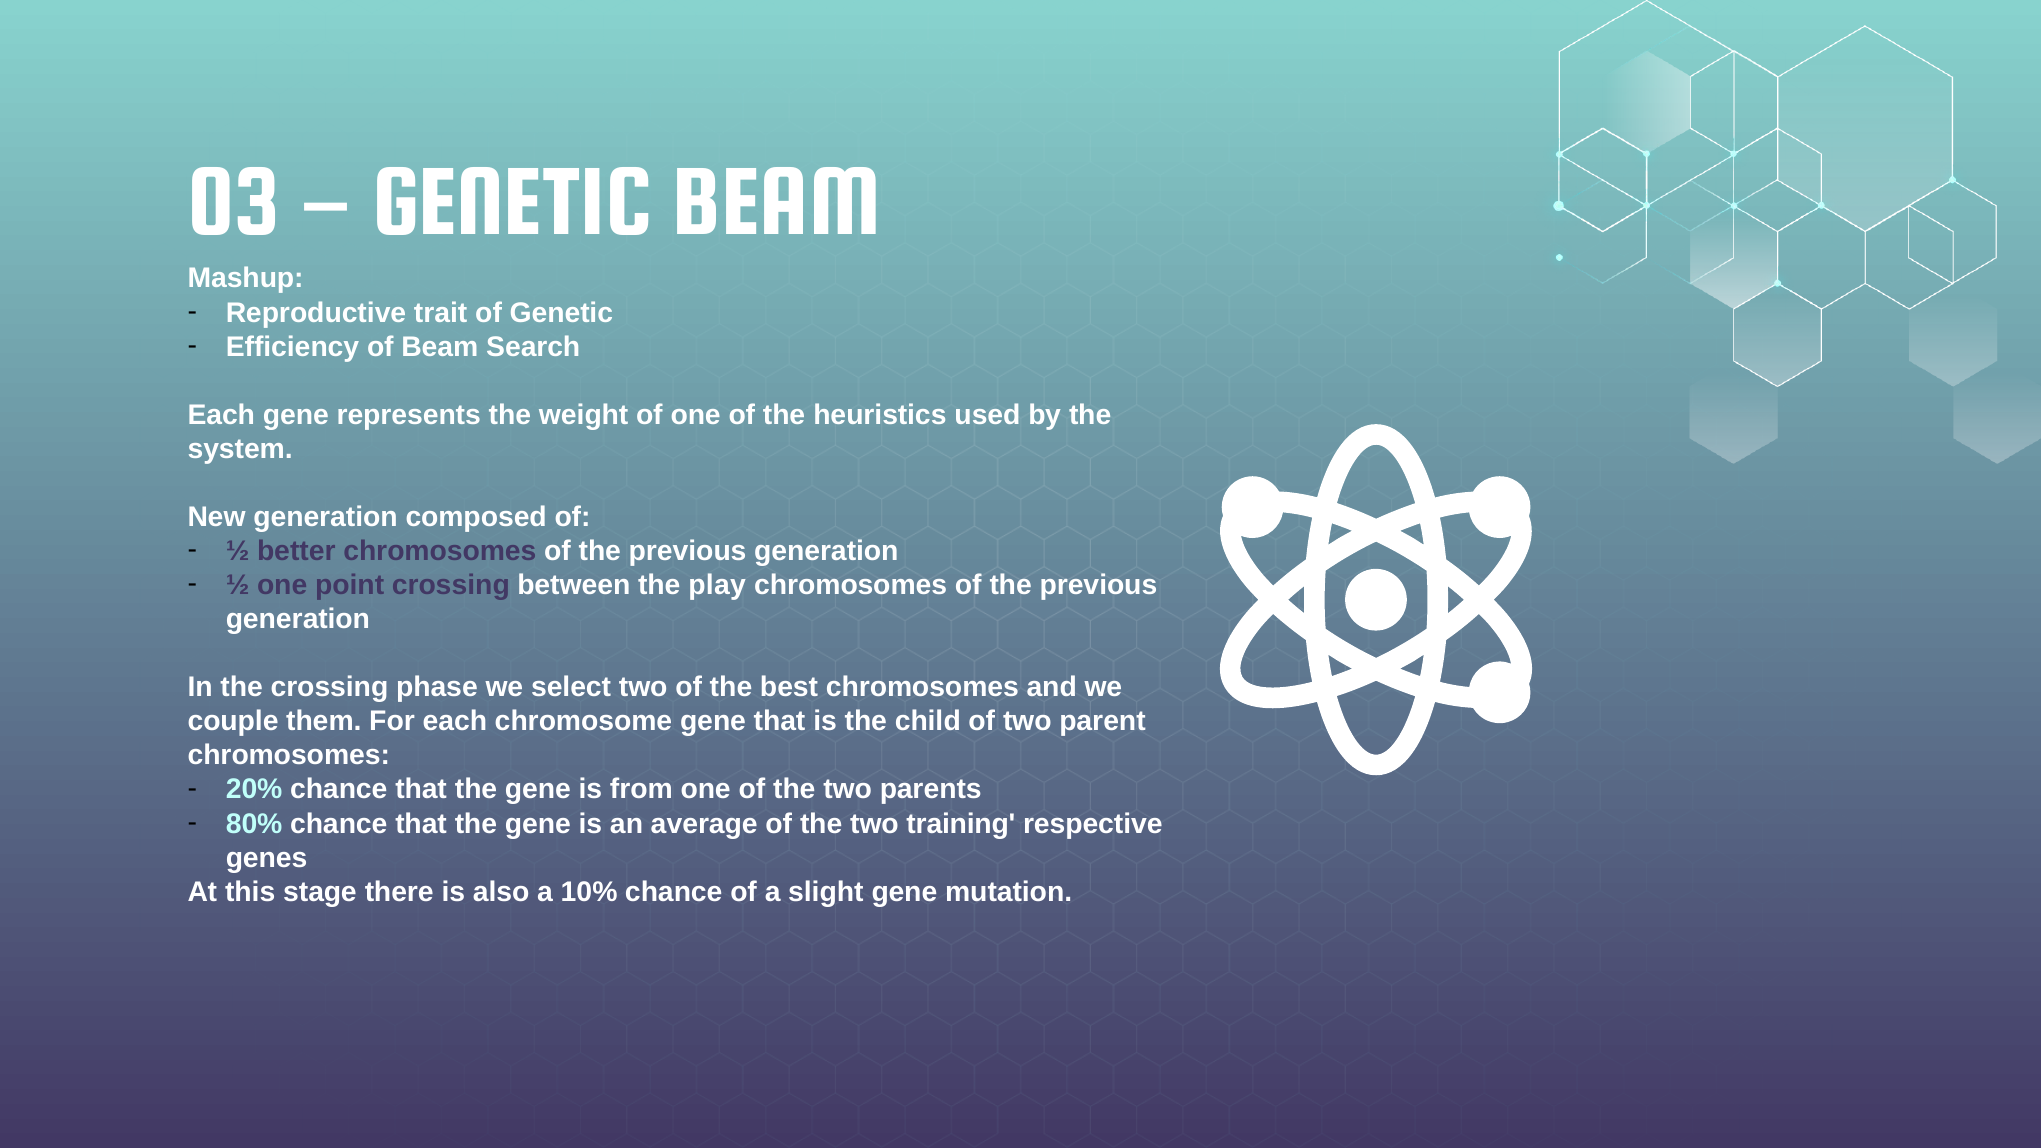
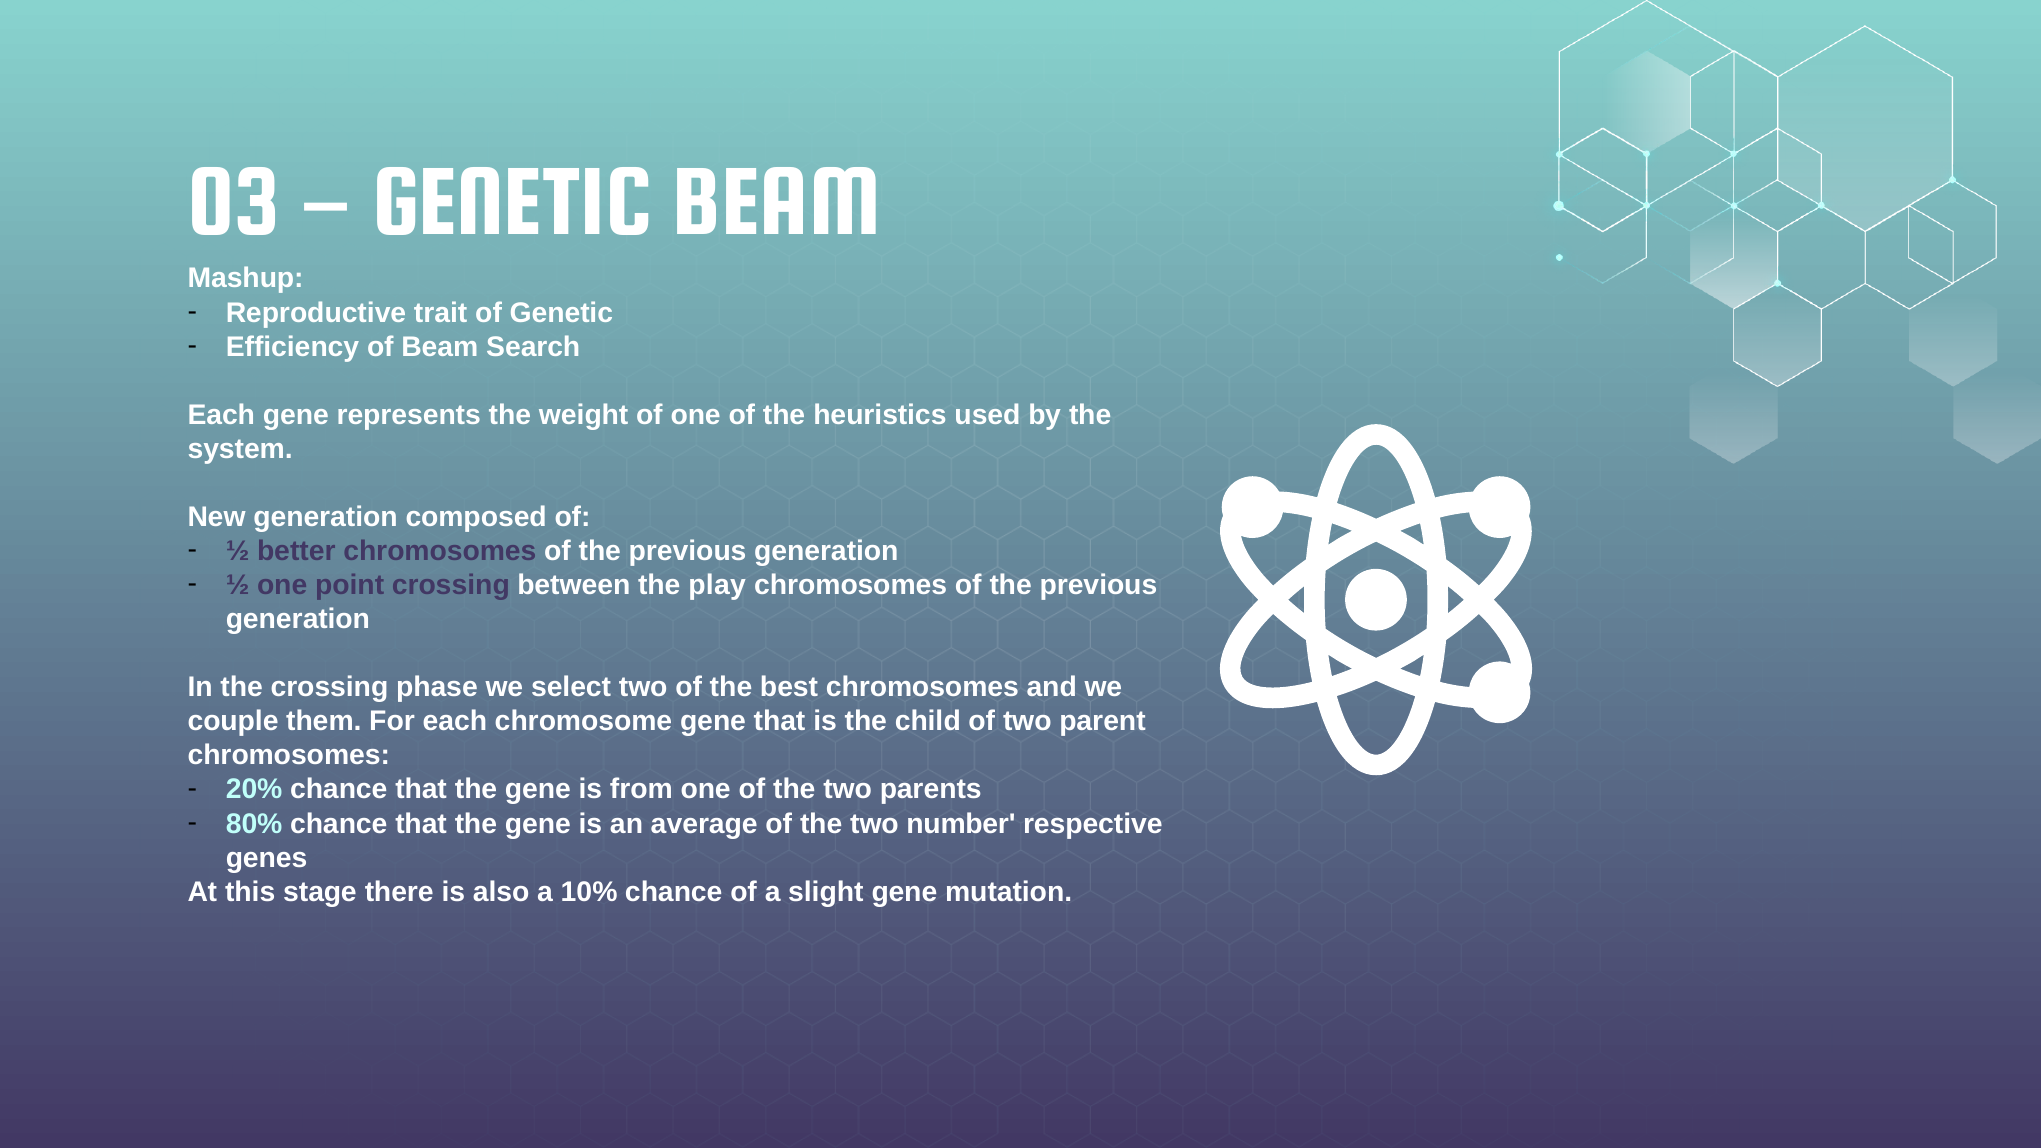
training: training -> number (961, 824)
